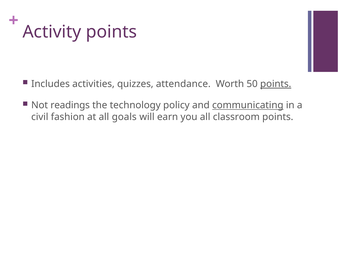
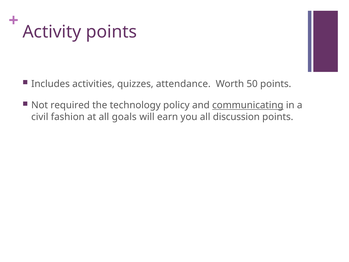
points underline: present -> none (276, 84)
readings: readings -> required (70, 105)
classroom: classroom -> discussion (236, 117)
